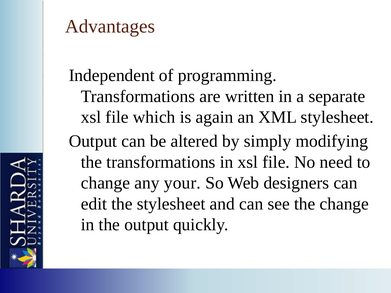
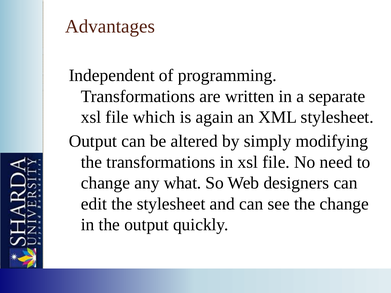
your: your -> what (183, 183)
